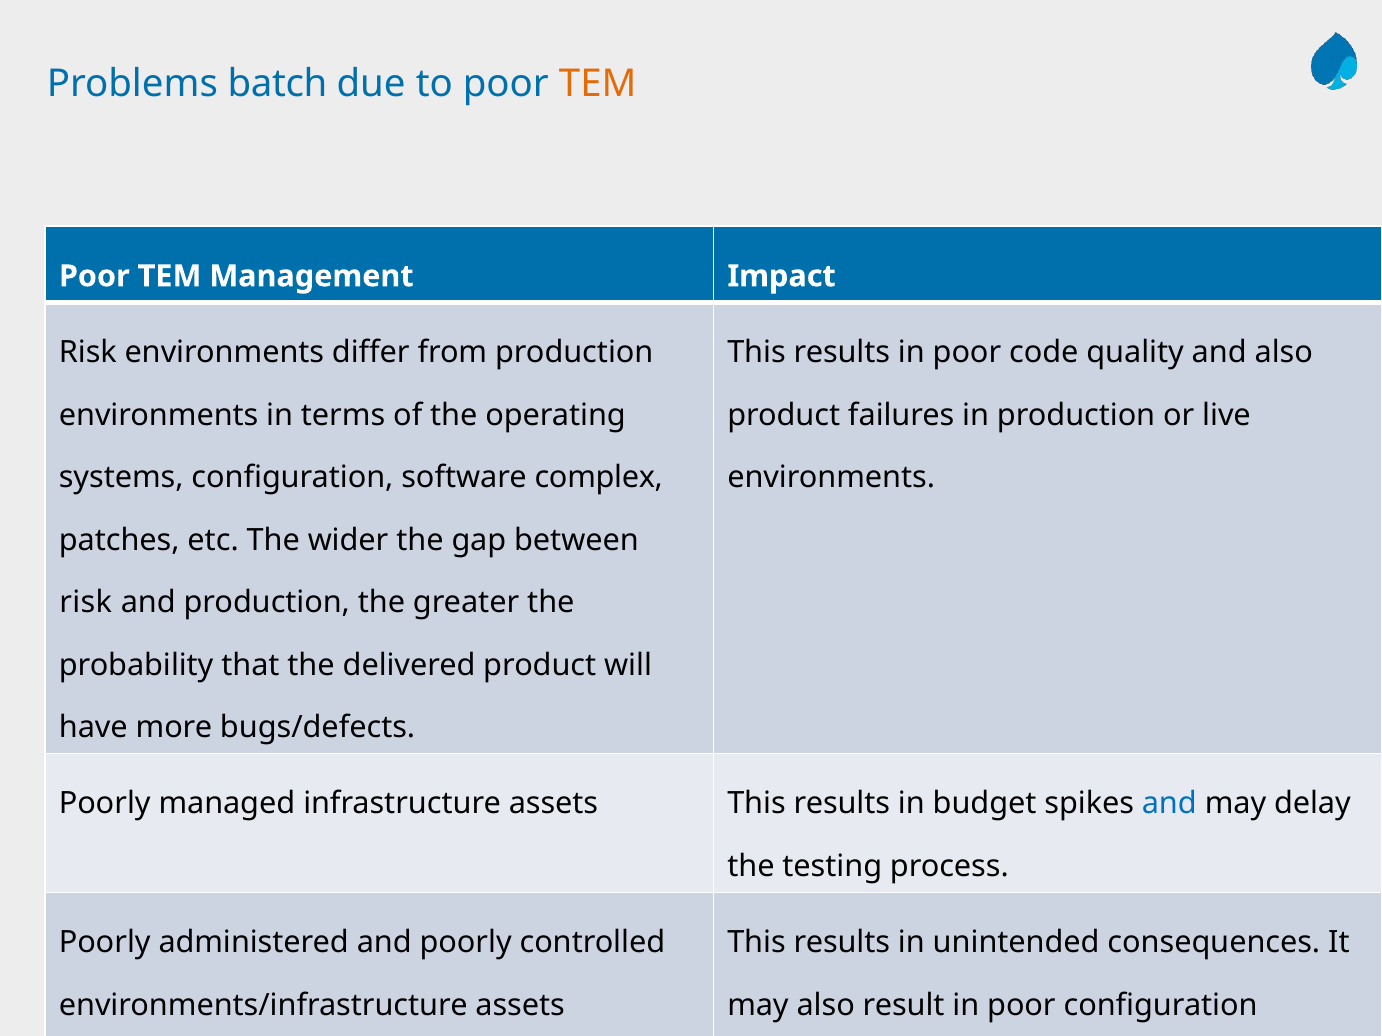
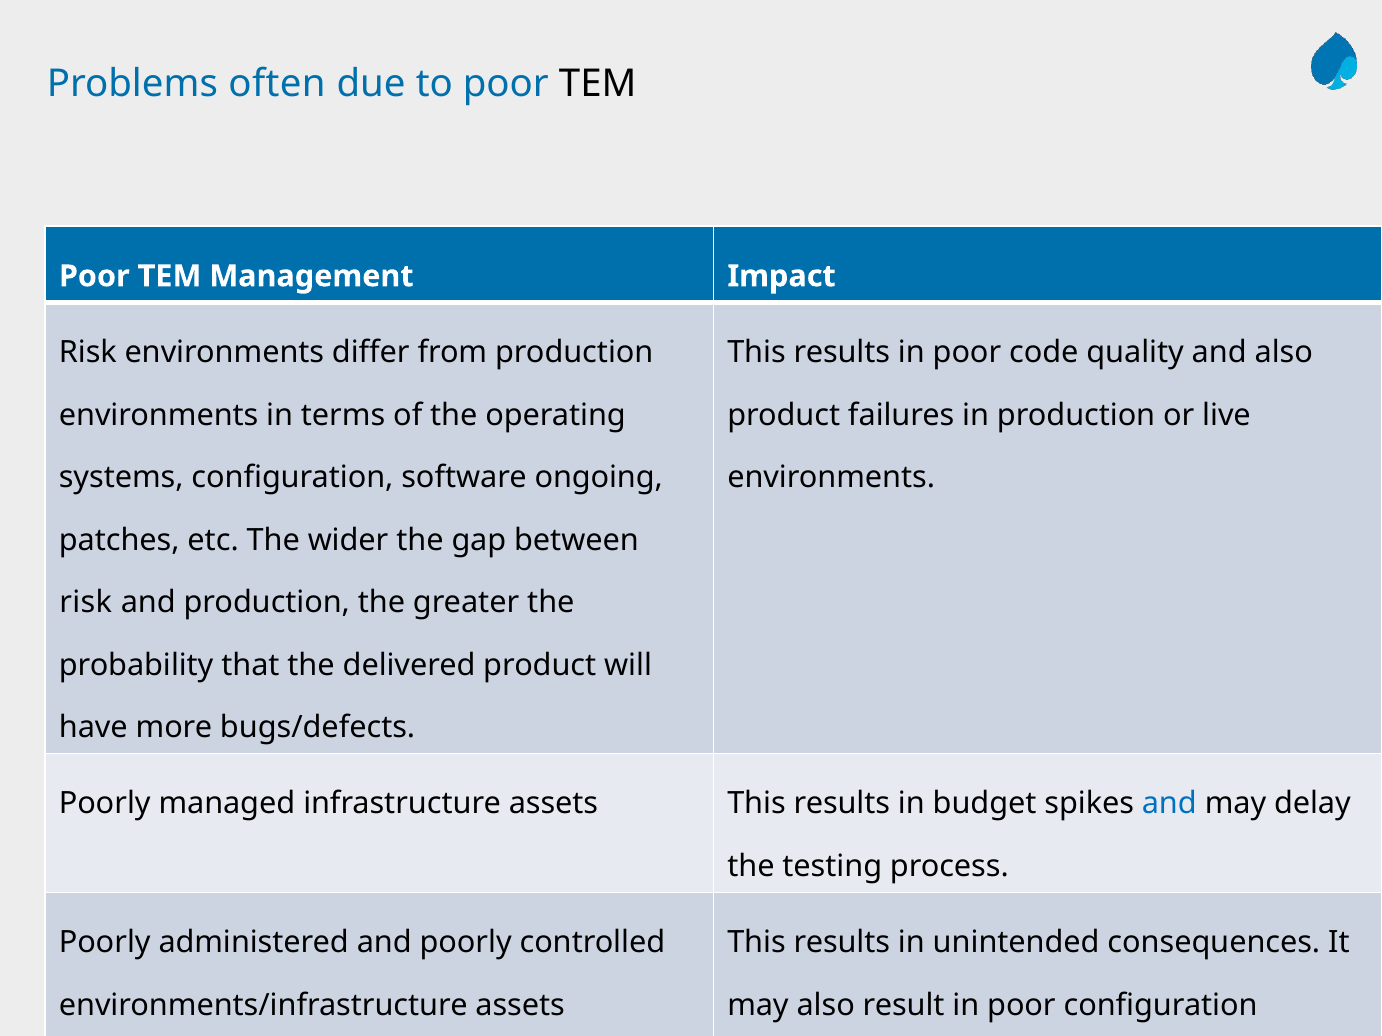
batch: batch -> often (277, 84)
TEM colour: orange -> black (598, 84)
complex: complex -> ongoing (599, 478)
